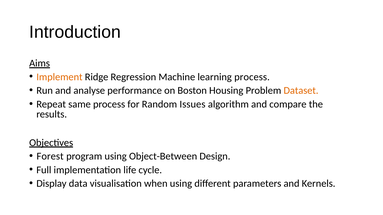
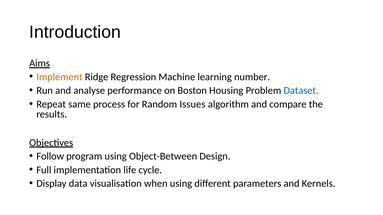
learning process: process -> number (252, 77)
Dataset colour: orange -> blue (301, 91)
Forest: Forest -> Follow (50, 157)
